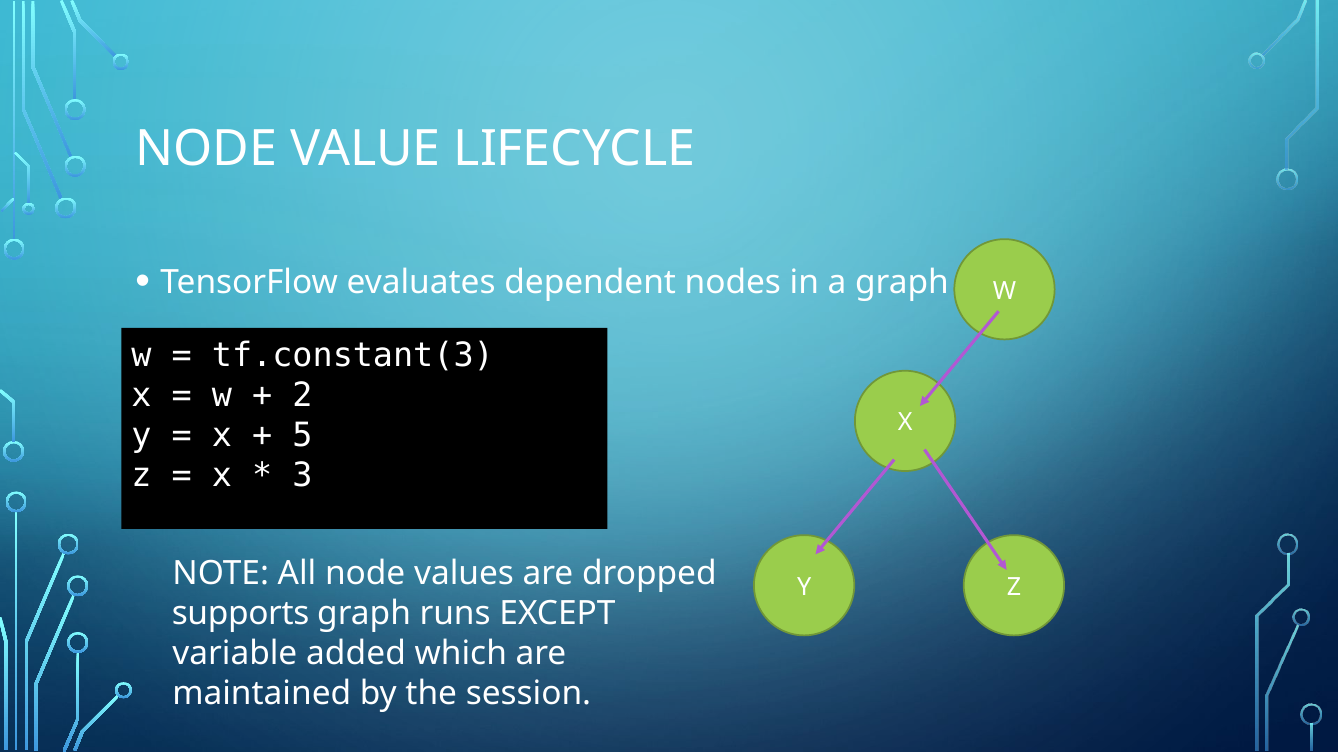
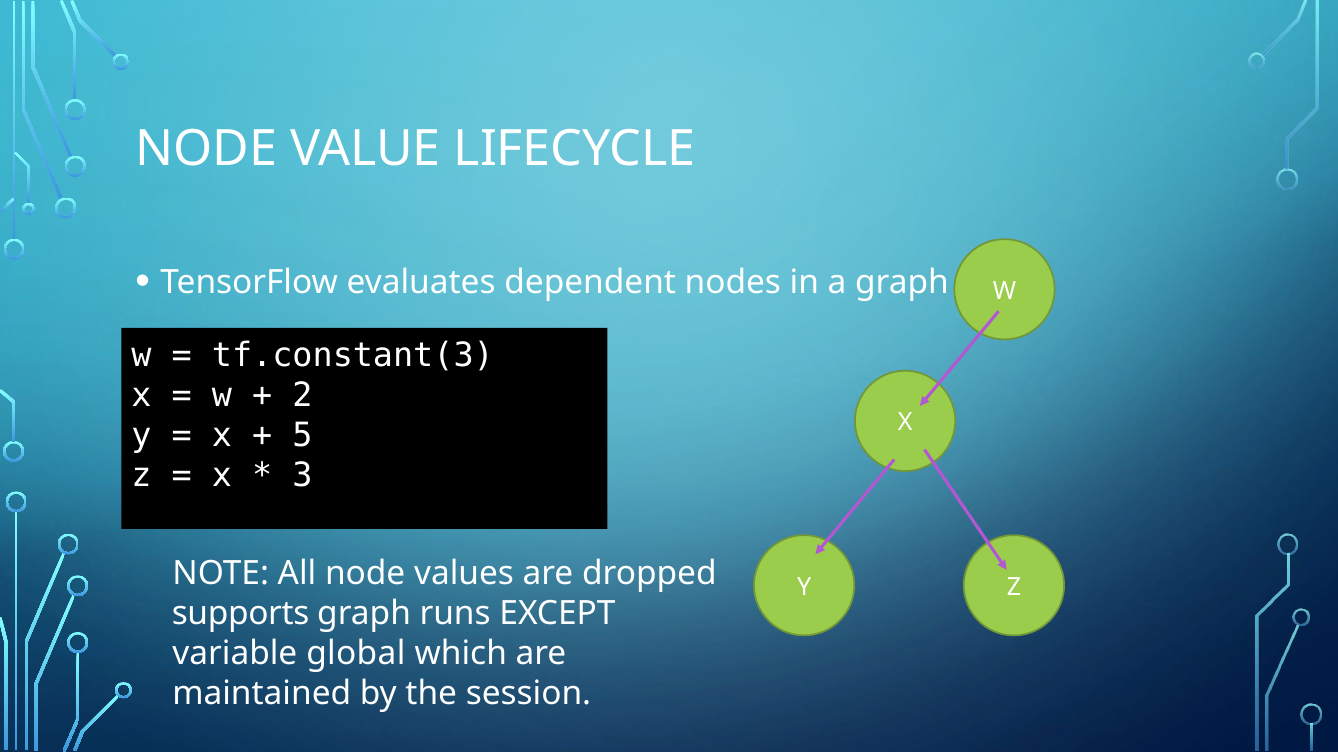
added: added -> global (356, 654)
